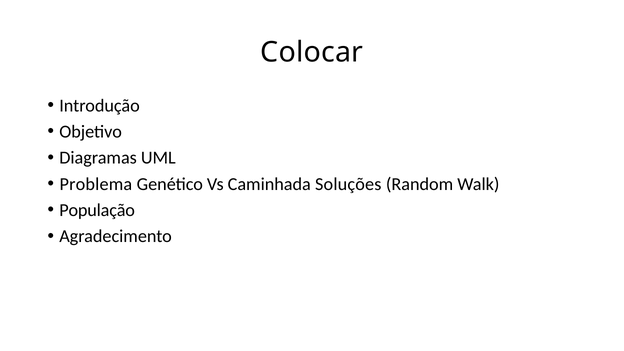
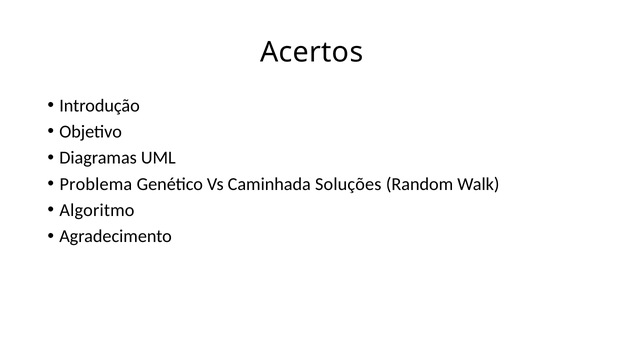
Colocar: Colocar -> Acertos (312, 52)
População: População -> Algoritmo (97, 210)
